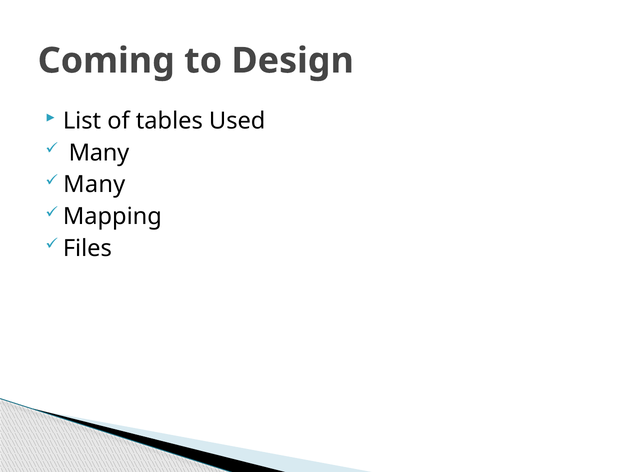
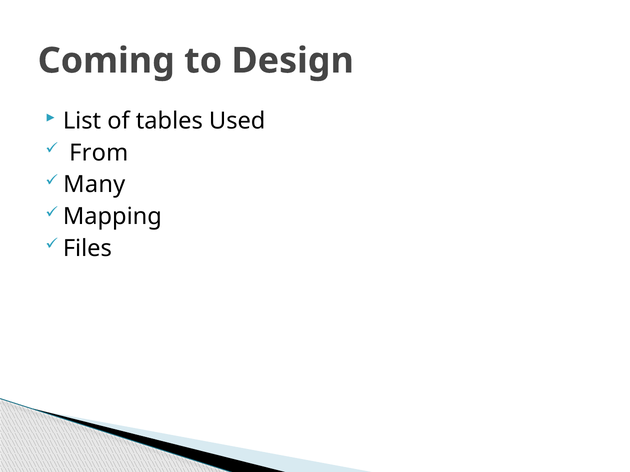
Many: Many -> From (99, 153)
